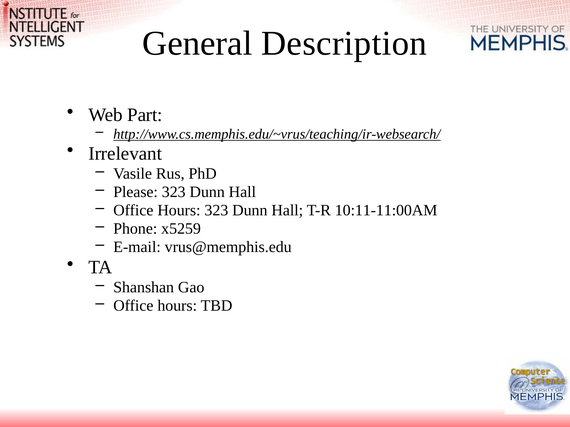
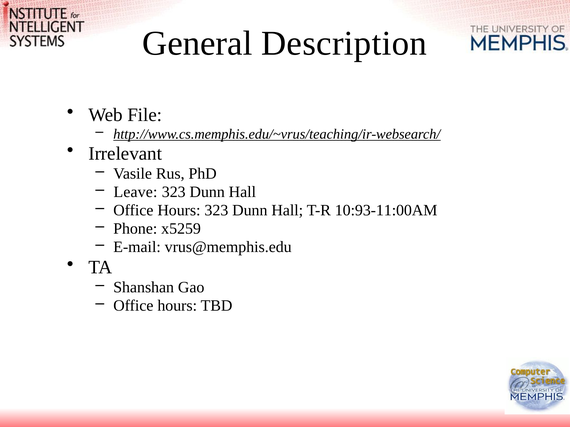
Part: Part -> File (145, 115)
Please: Please -> Leave (135, 192)
10:11-11:00AM: 10:11-11:00AM -> 10:93-11:00AM (386, 211)
